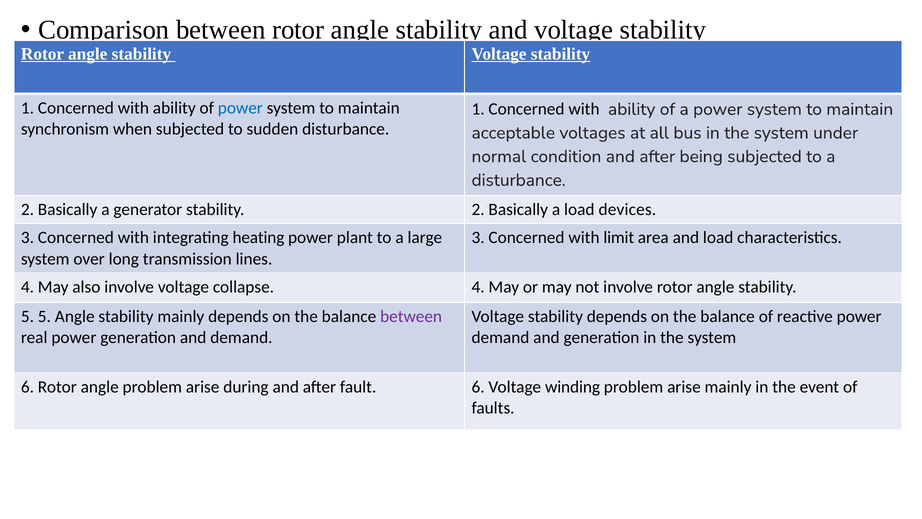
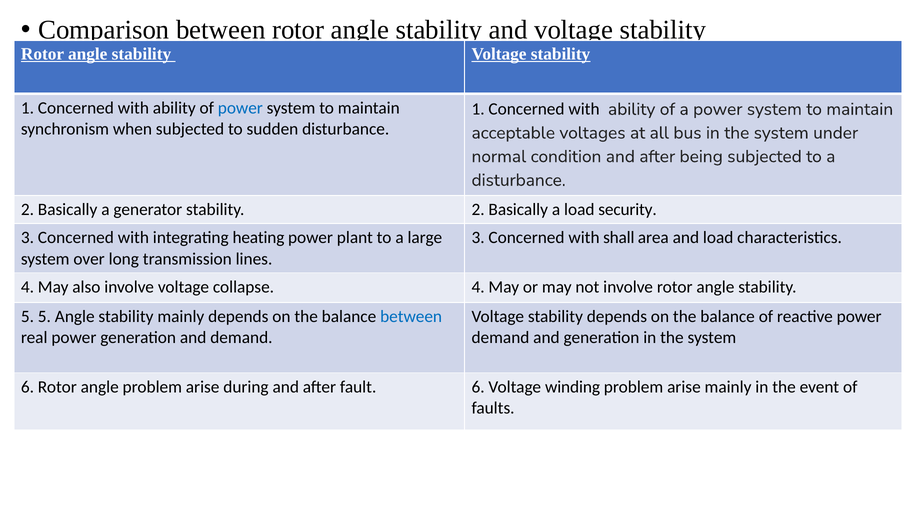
devices: devices -> security (628, 210)
limit: limit -> shall (619, 238)
between colour: purple -> blue (411, 316)
